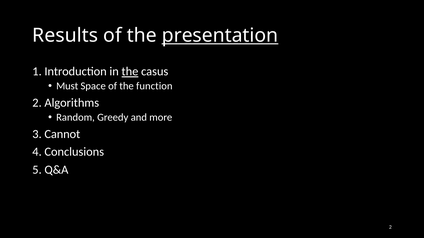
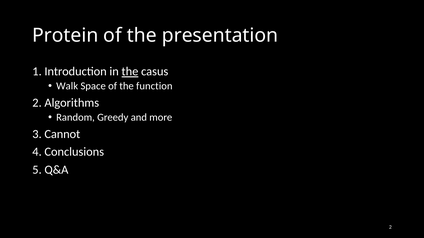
Results: Results -> Protein (65, 36)
presentation underline: present -> none (220, 36)
Must: Must -> Walk (67, 86)
